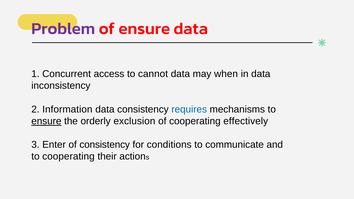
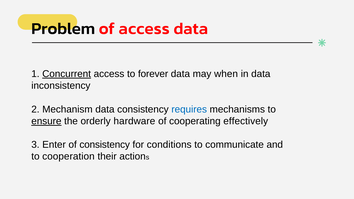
Problem colour: purple -> black (63, 29)
of ensure: ensure -> access (144, 29)
Concurrent underline: none -> present (67, 74)
cannot: cannot -> forever (153, 74)
Information: Information -> Mechanism (67, 109)
exclusion: exclusion -> hardware (134, 121)
to cooperating: cooperating -> cooperation (68, 157)
